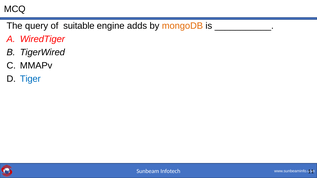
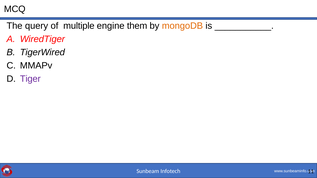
suitable: suitable -> multiple (79, 26)
adds: adds -> them (137, 26)
Tiger colour: blue -> purple (30, 79)
